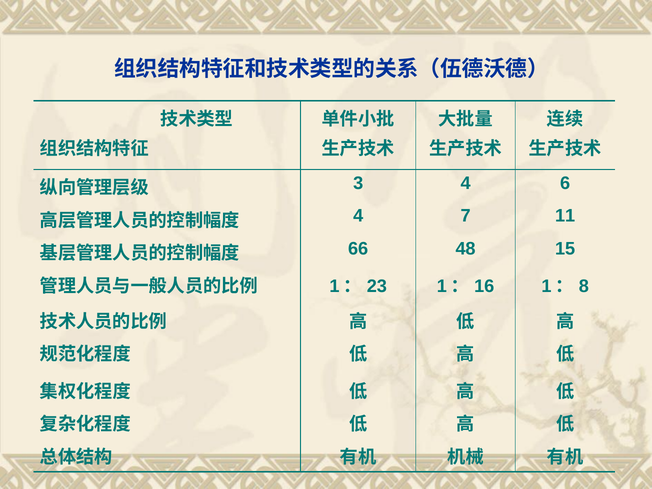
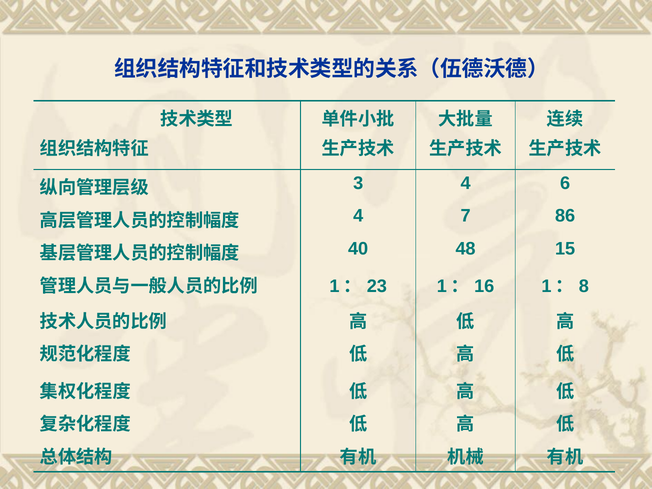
11: 11 -> 86 (565, 216)
66: 66 -> 40 (358, 249)
